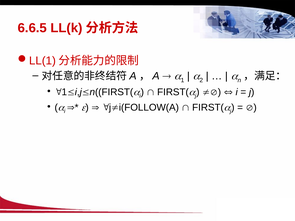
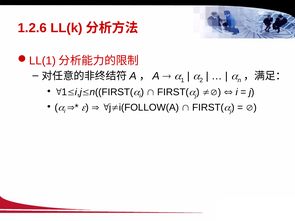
6.6.5: 6.6.5 -> 1.2.6 (32, 28)
